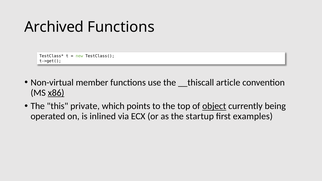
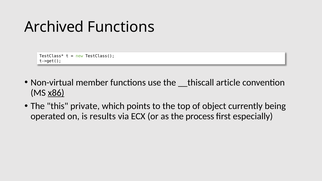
object underline: present -> none (214, 106)
inlined: inlined -> results (103, 116)
startup: startup -> process (200, 116)
examples: examples -> especially (253, 116)
